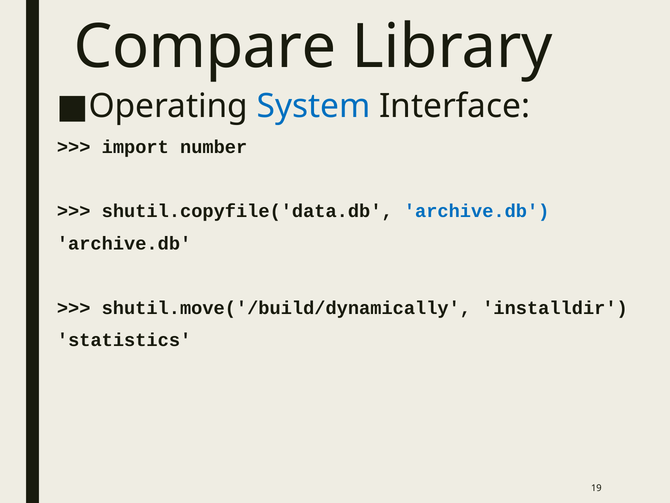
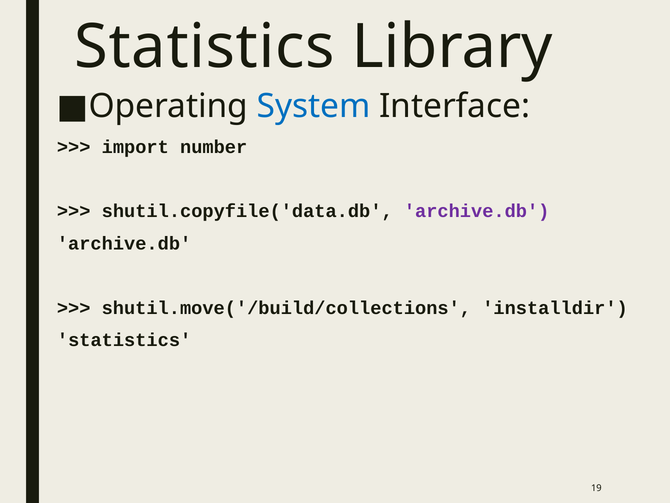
Compare: Compare -> Statistics (204, 47)
archive.db colour: blue -> purple (477, 211)
shutil.move('/build/dynamically: shutil.move('/build/dynamically -> shutil.move('/build/collections (286, 308)
